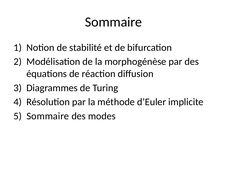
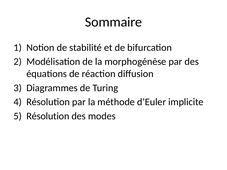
Sommaire: Sommaire -> Résolution (48, 116)
